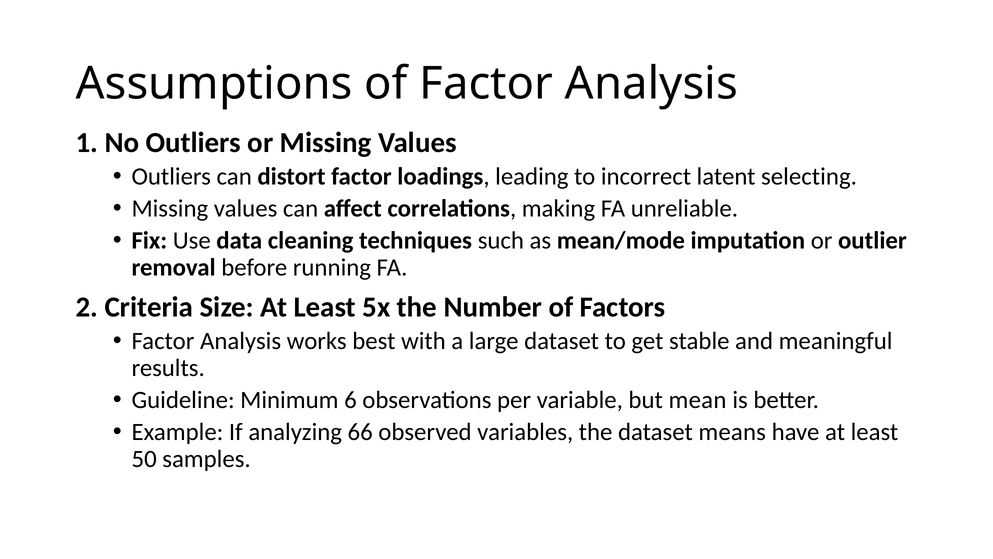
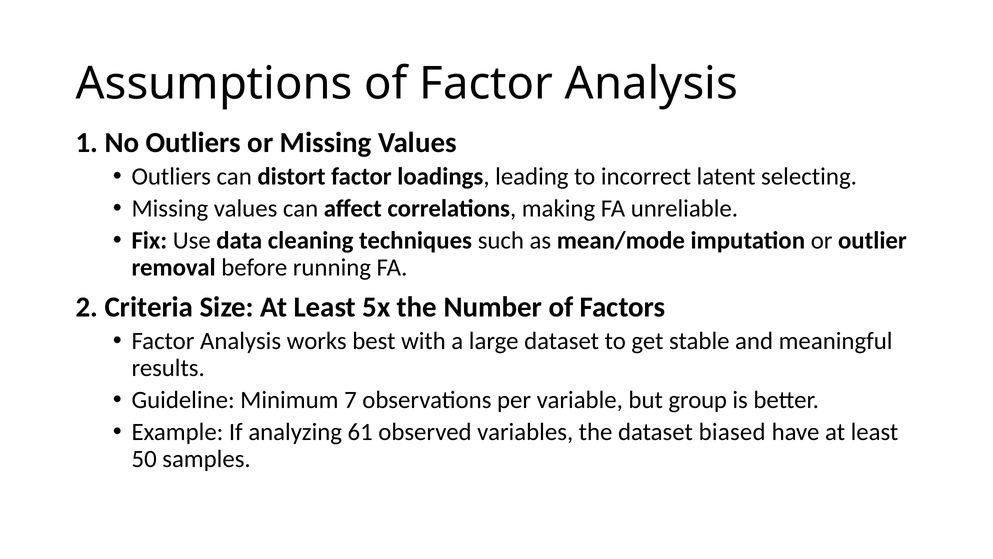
6: 6 -> 7 (350, 400)
mean: mean -> group (698, 400)
66: 66 -> 61 (360, 432)
means: means -> biased (732, 432)
